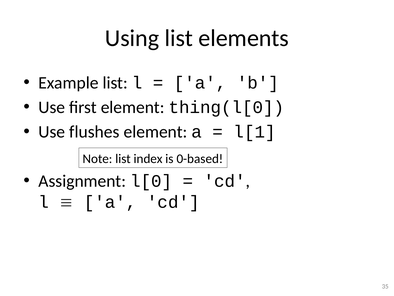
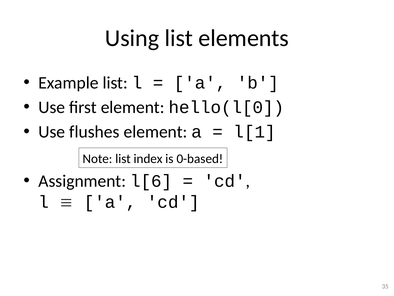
thing(l[0: thing(l[0 -> hello(l[0 (226, 107)
l[0: l[0 -> l[6 (151, 181)
